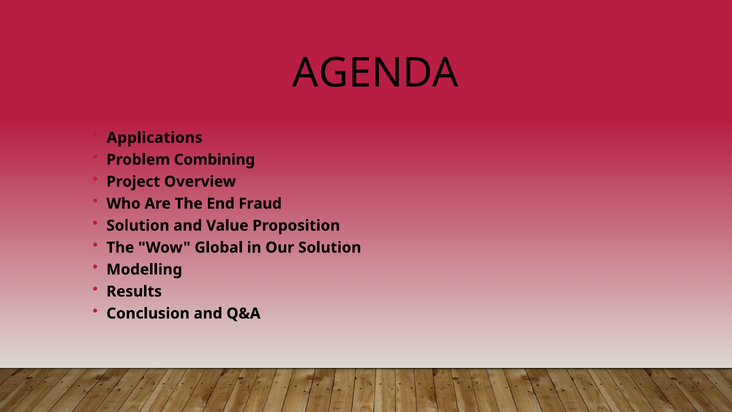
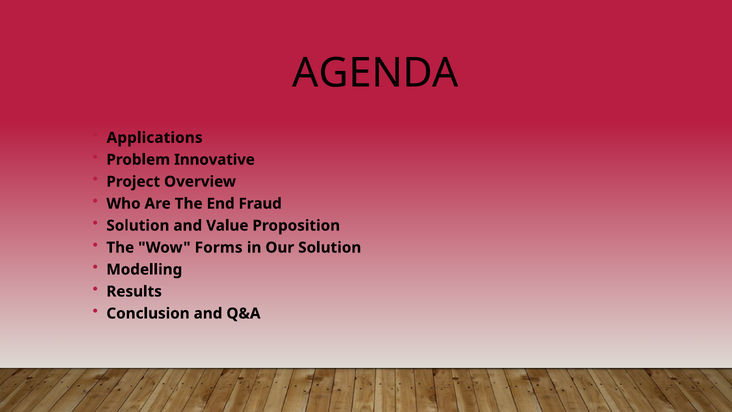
Combining: Combining -> Innovative (214, 160)
Global: Global -> Forms (219, 247)
